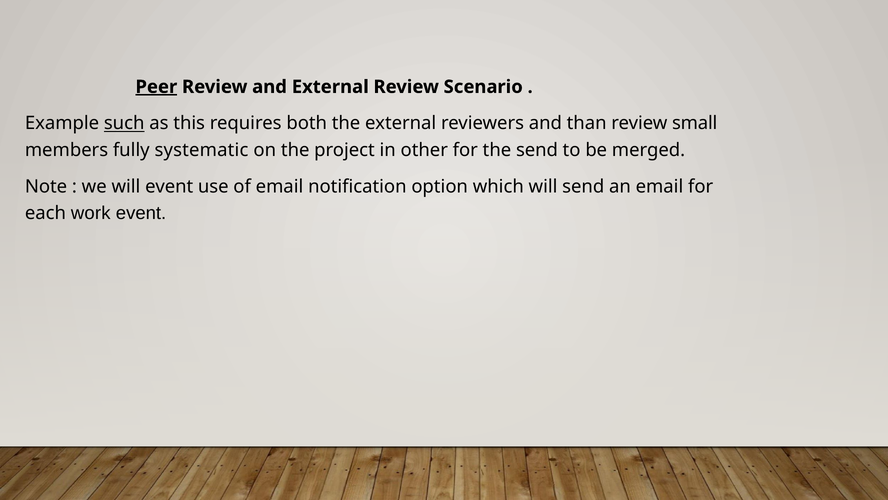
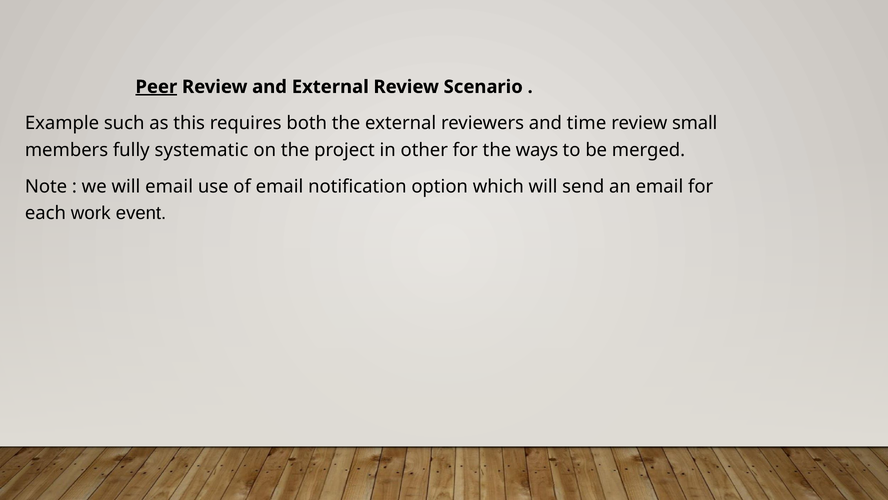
such underline: present -> none (124, 123)
than: than -> time (587, 123)
the send: send -> ways (537, 150)
will event: event -> email (169, 186)
